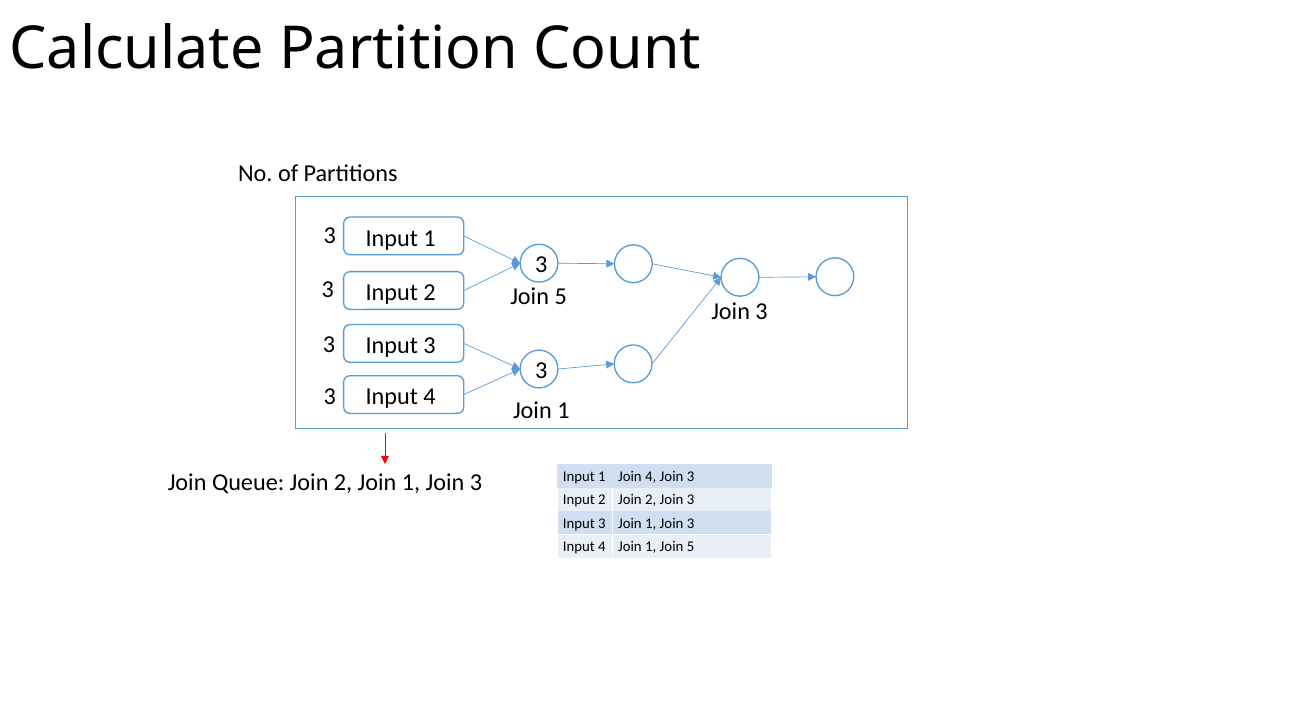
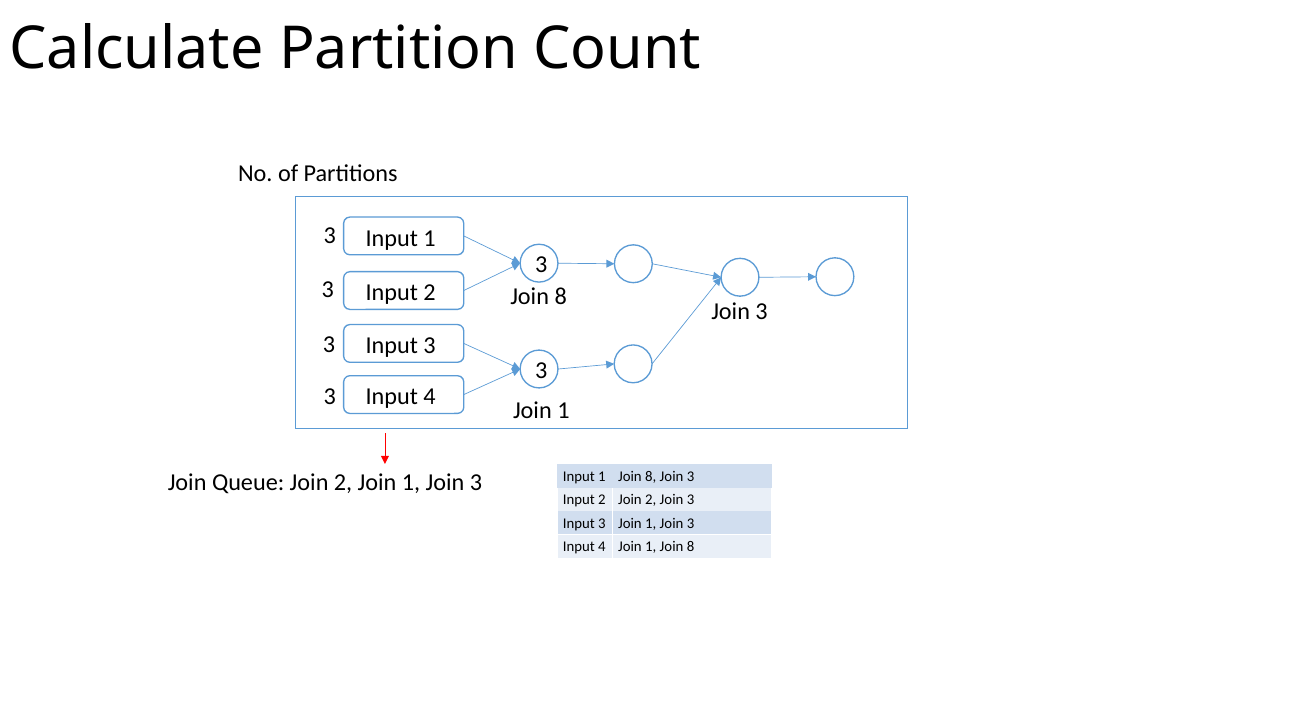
5: 5 -> 8 (561, 296)
Input 1 Join 4: 4 -> 8 (651, 476)
5: 5 -> 8 (691, 547)
